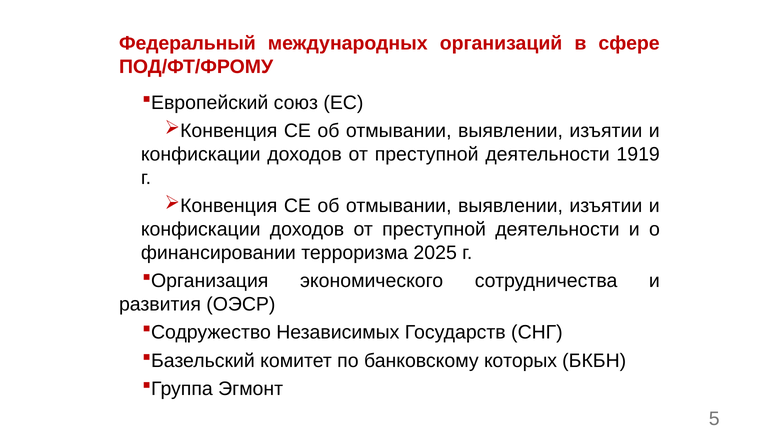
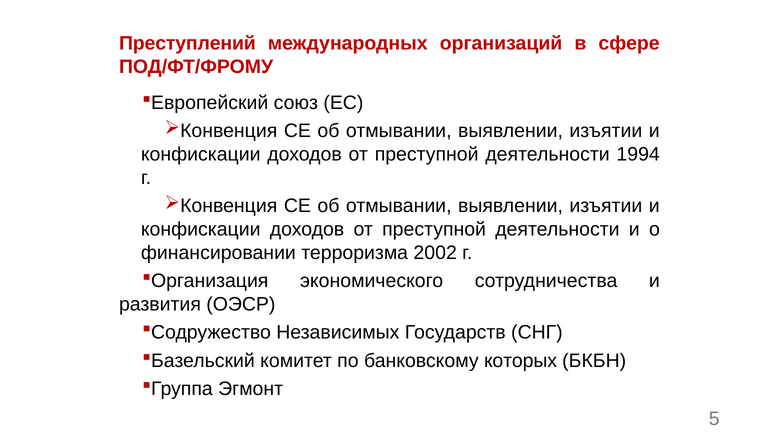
Федеральный: Федеральный -> Преступлений (187, 43)
1919: 1919 -> 1994 (638, 154)
2025: 2025 -> 2002 (435, 253)
